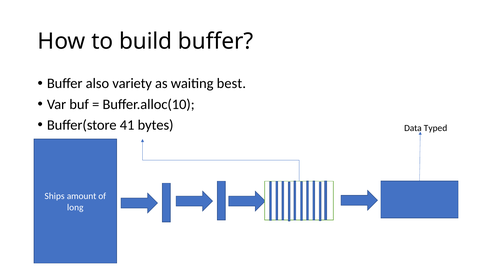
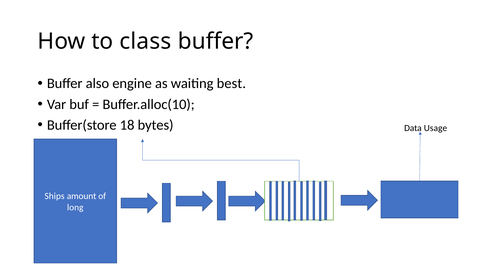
build: build -> class (145, 41)
variety: variety -> engine (132, 84)
41: 41 -> 18 (127, 125)
Typed: Typed -> Usage (436, 128)
